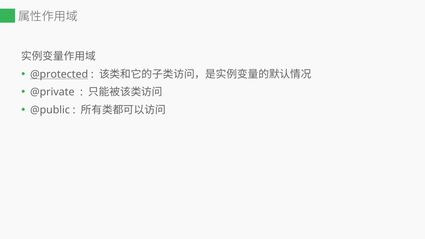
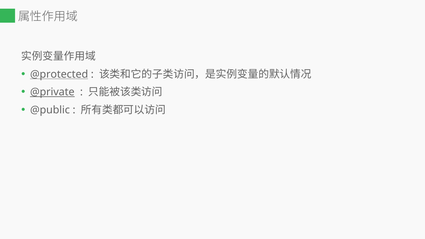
@private underline: none -> present (52, 92)
